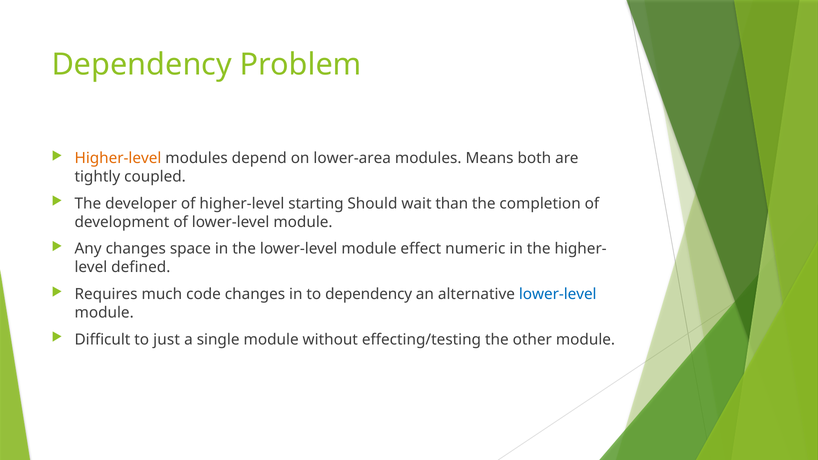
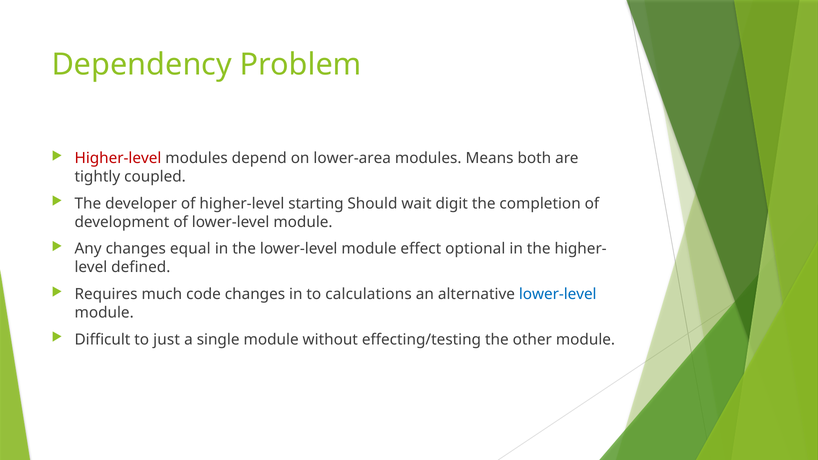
Higher-level colour: orange -> red (118, 158)
than: than -> digit (452, 204)
space: space -> equal (190, 249)
numeric: numeric -> optional (475, 249)
to dependency: dependency -> calculations (369, 294)
